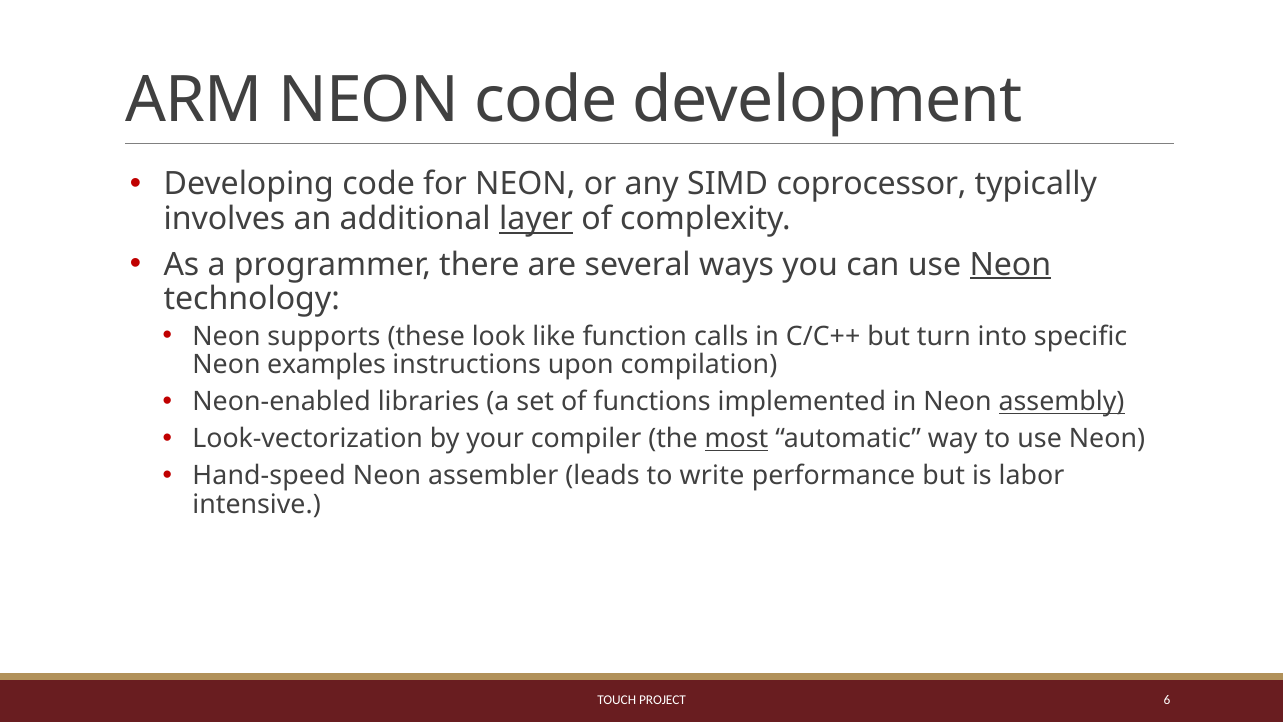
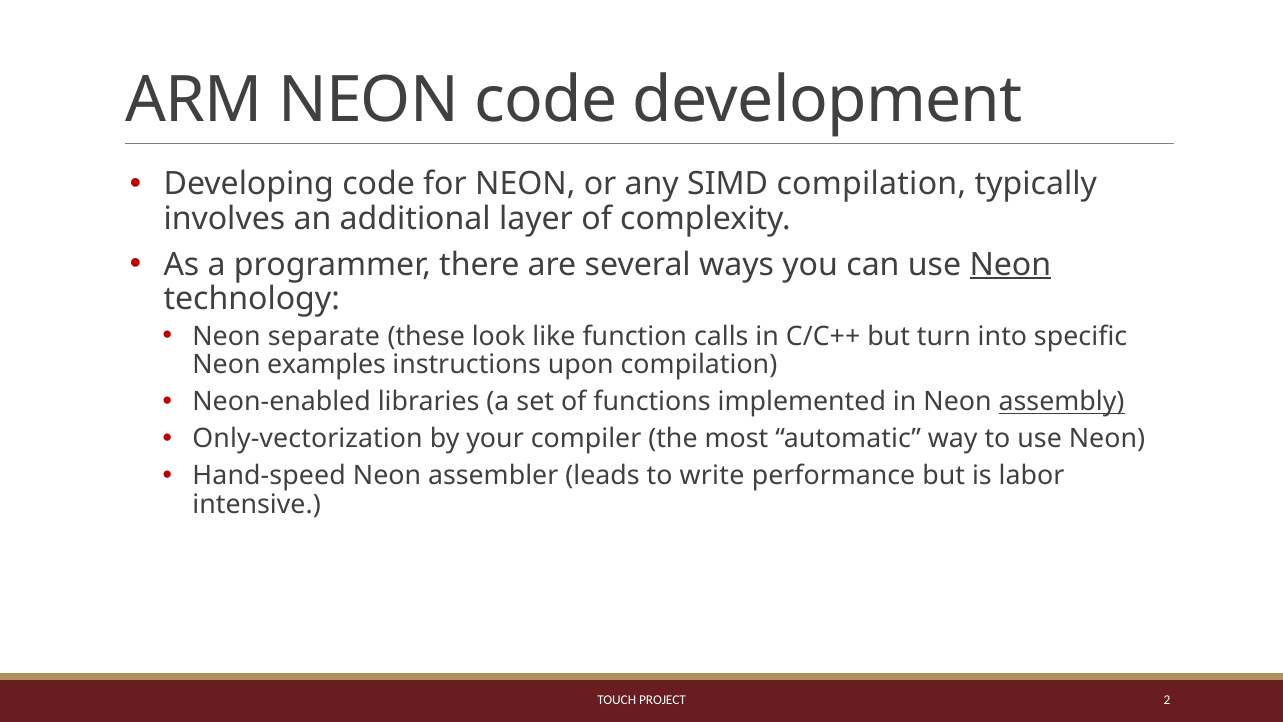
SIMD coprocessor: coprocessor -> compilation (871, 184)
layer underline: present -> none (536, 219)
supports: supports -> separate (324, 336)
Look-vectorization: Look-vectorization -> Only-vectorization (308, 439)
most underline: present -> none (736, 439)
6: 6 -> 2 (1167, 700)
